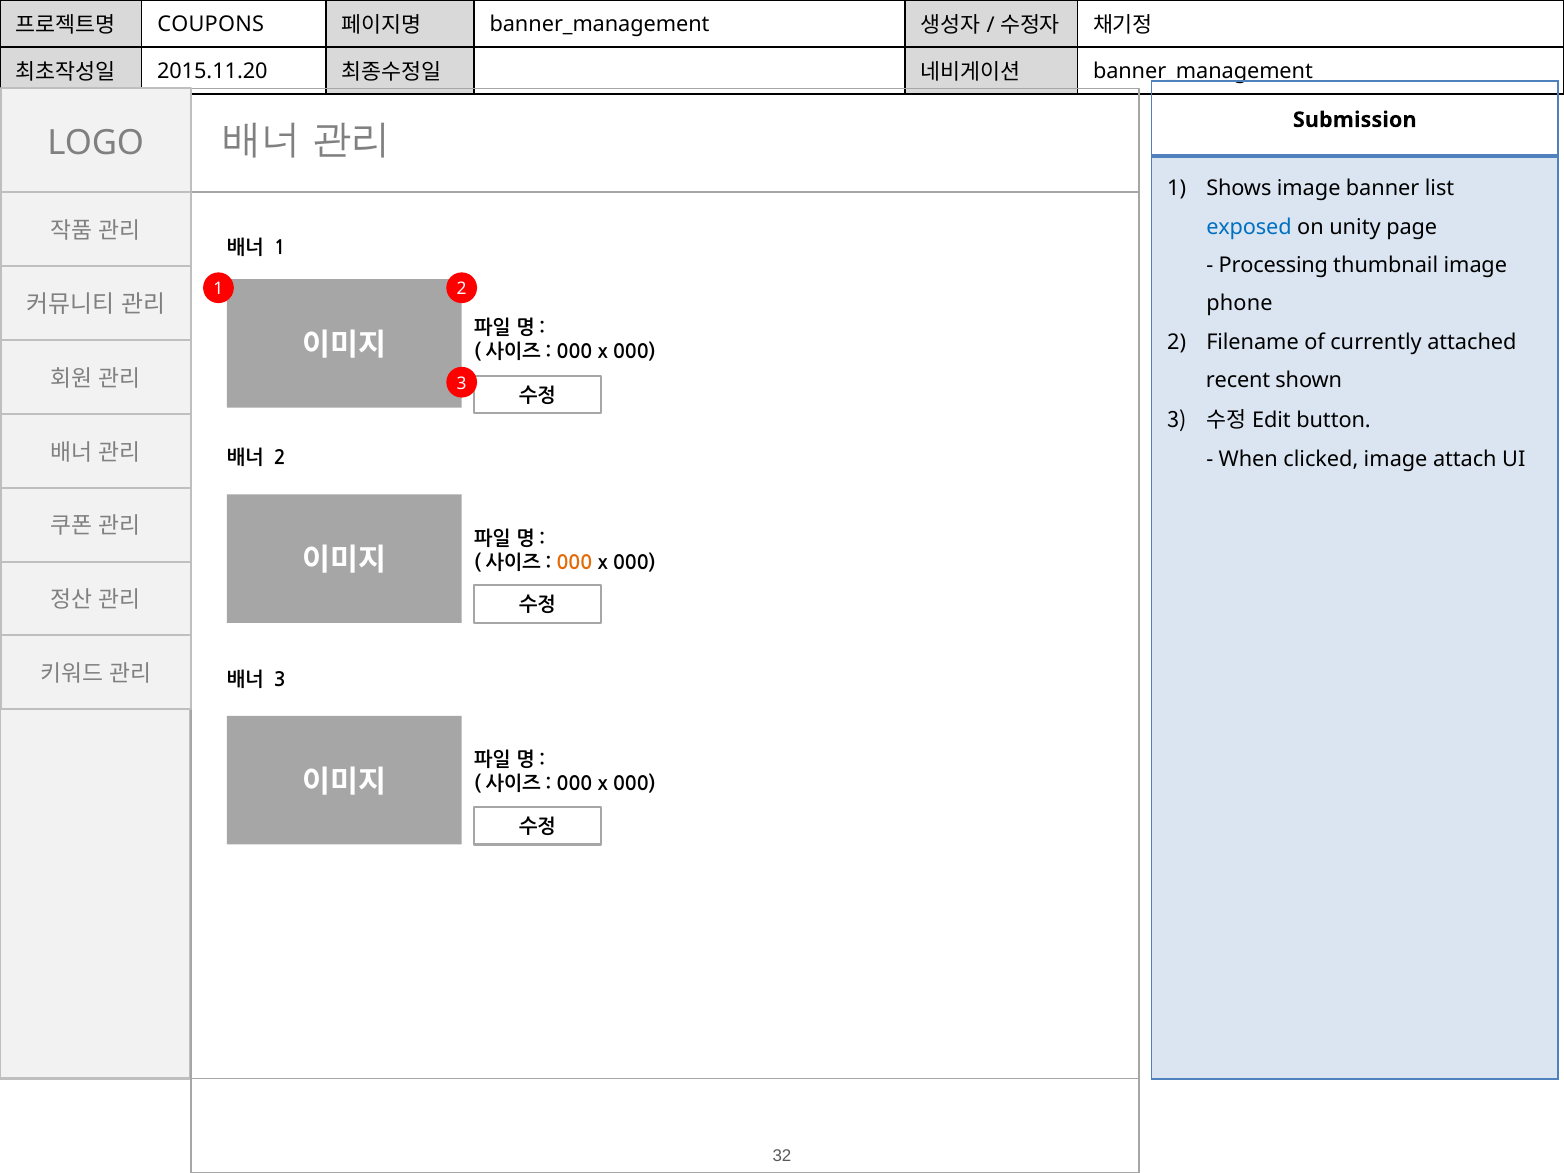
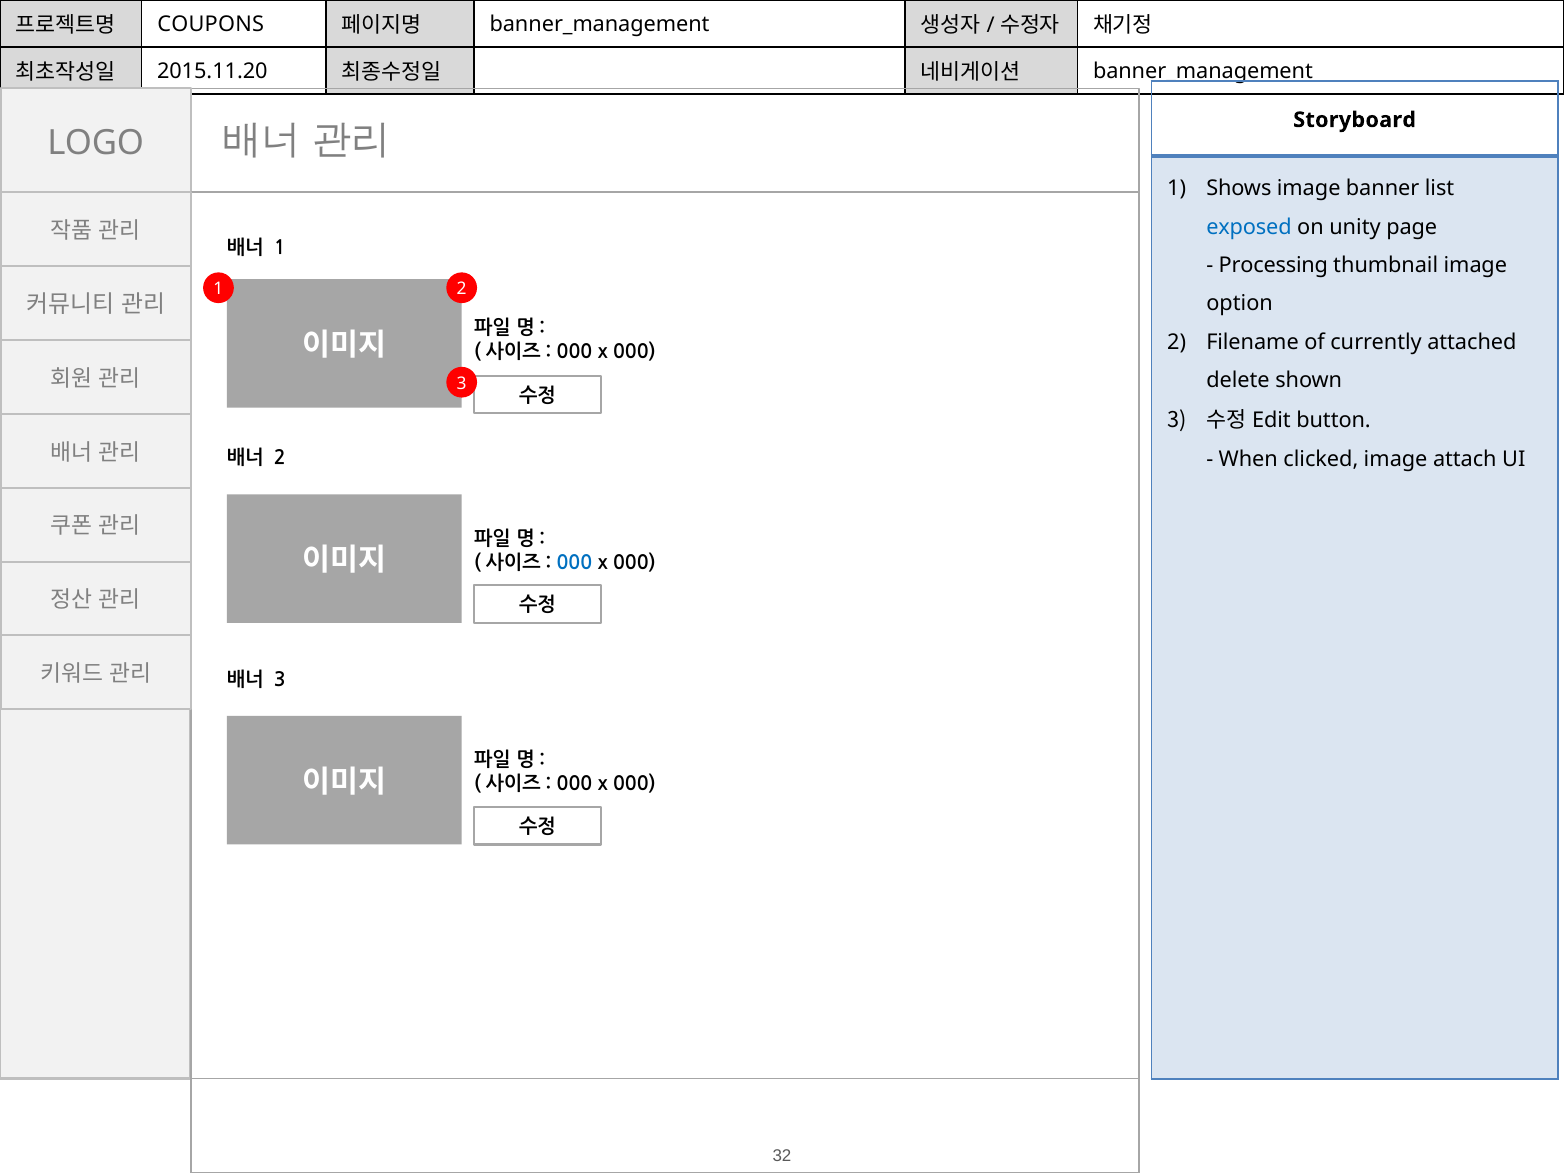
Submission: Submission -> Storyboard (1355, 120)
phone: phone -> option (1240, 304)
recent: recent -> delete (1238, 380)
000 colour: orange -> blue (574, 563)
